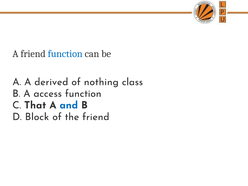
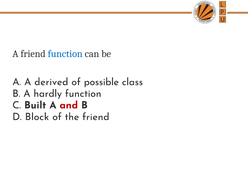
nothing: nothing -> possible (101, 82)
access: access -> hardly (48, 93)
That: That -> Built (35, 105)
and colour: blue -> red (69, 105)
